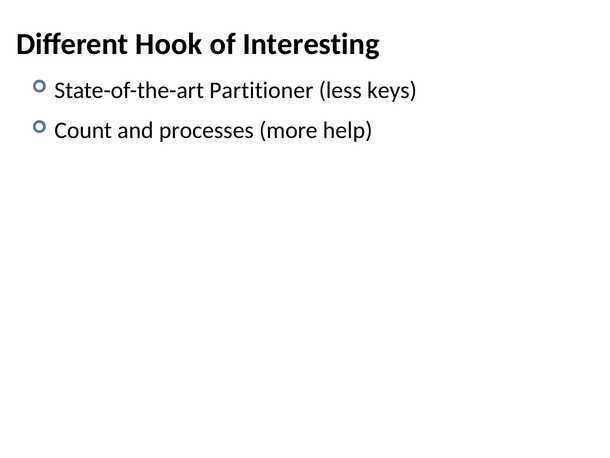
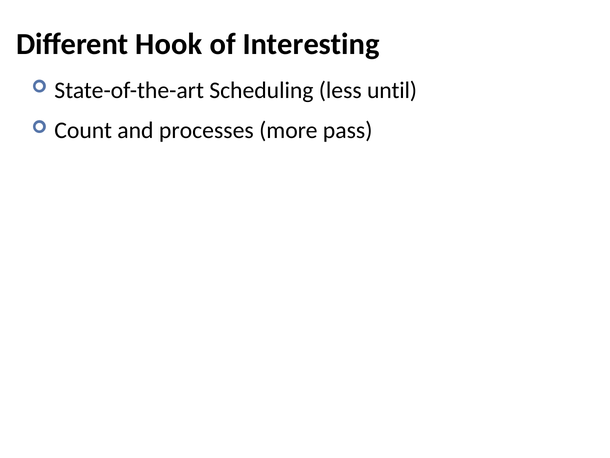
Partitioner: Partitioner -> Scheduling (261, 90)
keys: keys -> until (392, 90)
help: help -> pass (348, 130)
